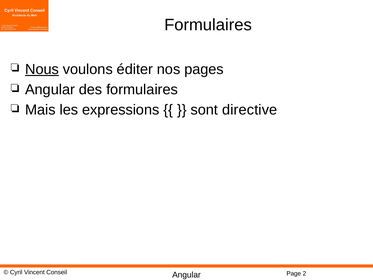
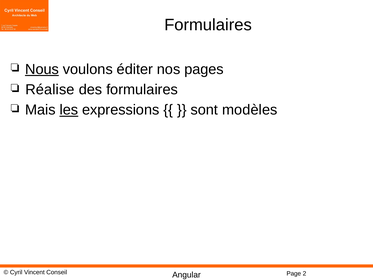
Angular: Angular -> Réalise (50, 90)
les underline: none -> present (69, 110)
directive: directive -> modèles (250, 110)
